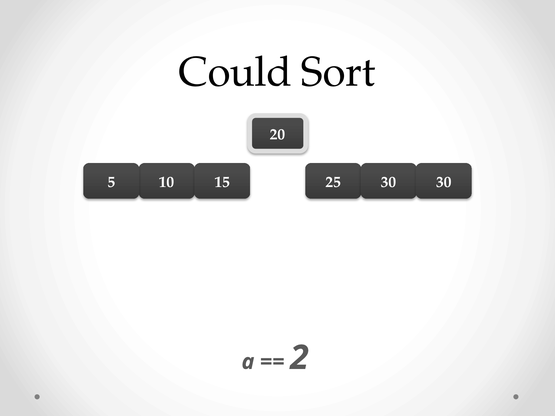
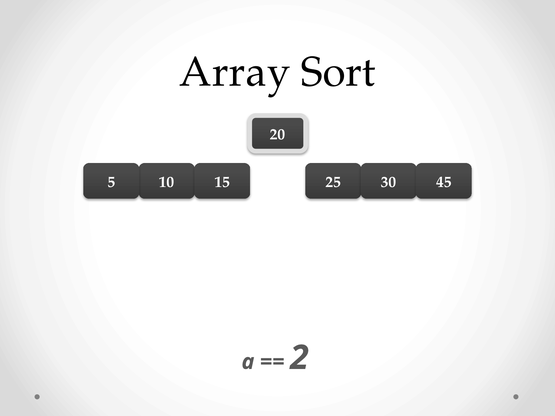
Could: Could -> Array (235, 72)
30 30: 30 -> 45 (444, 182)
